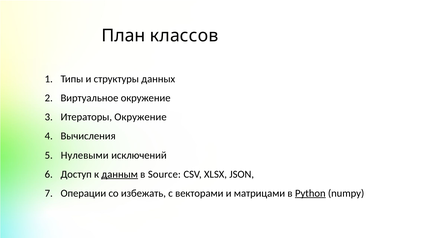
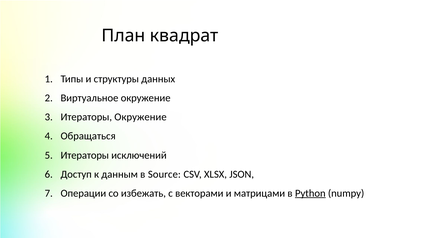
классов: классов -> квадрат (184, 36)
Вычисления: Вычисления -> Обращаться (88, 136)
Нулевыми: Нулевыми -> Итераторы (85, 155)
данным underline: present -> none (120, 174)
